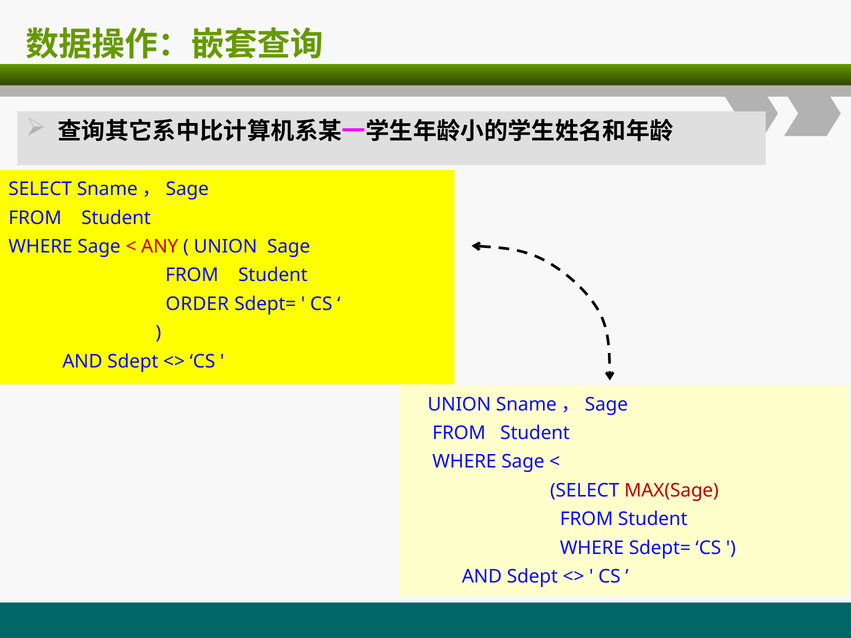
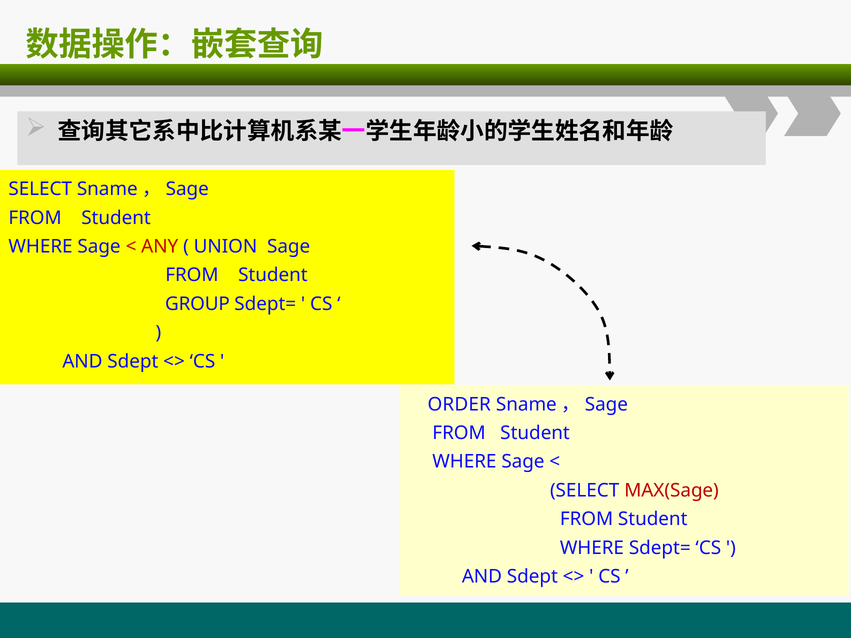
ORDER: ORDER -> GROUP (197, 304)
UNION: UNION -> ORDER (459, 404)
